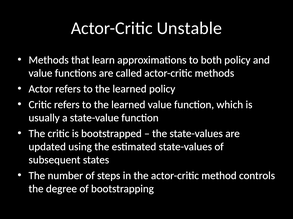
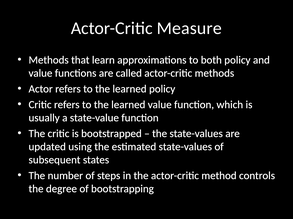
Unstable: Unstable -> Measure (189, 28)
